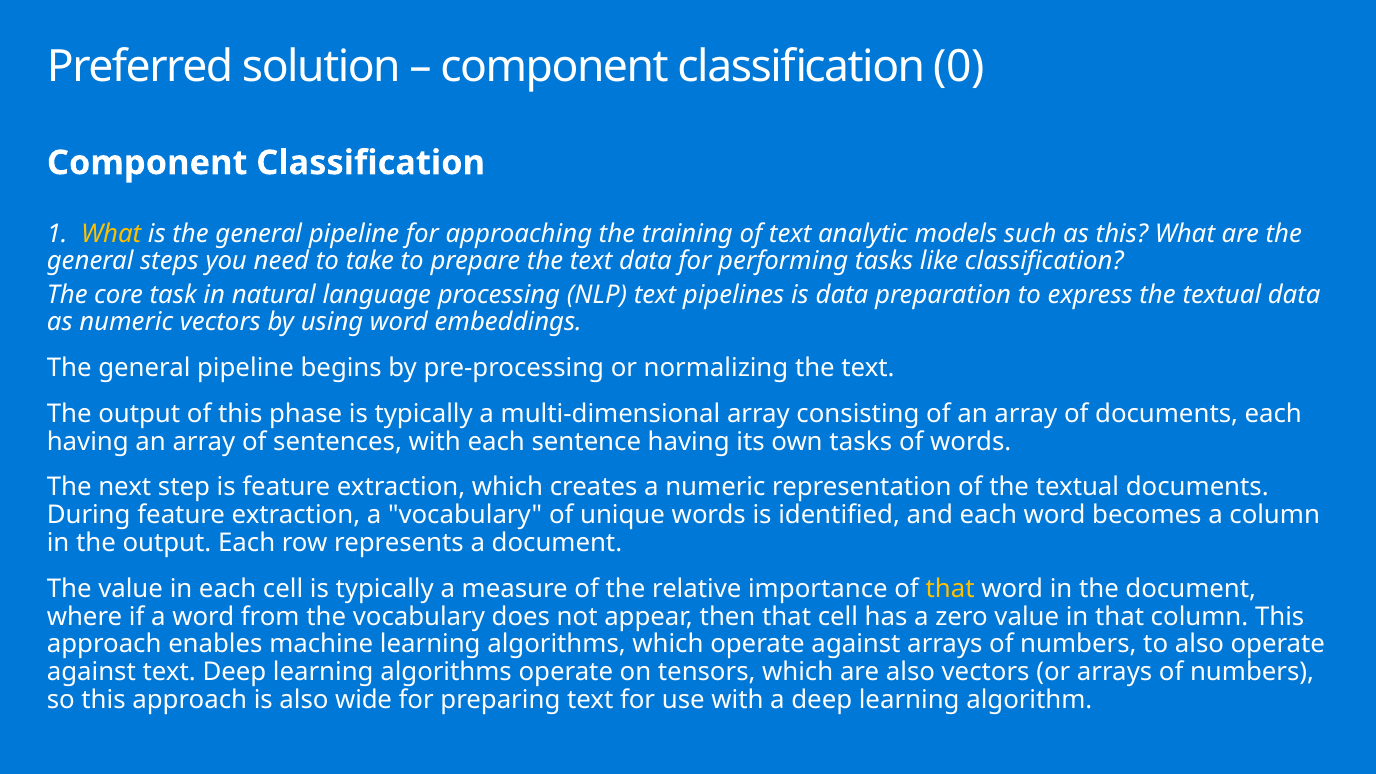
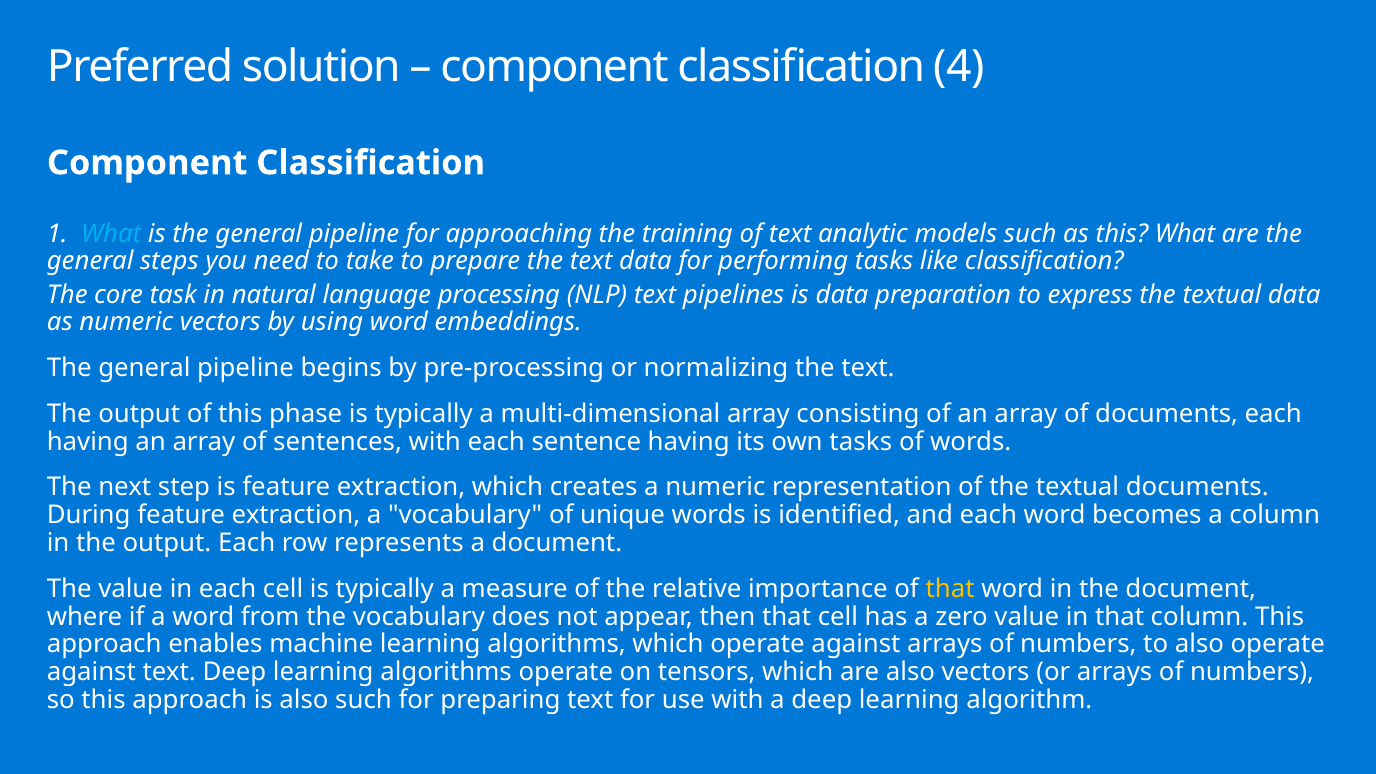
0: 0 -> 4 (959, 67)
What colour: yellow -> light blue (111, 234)
also wide: wide -> such (364, 700)
